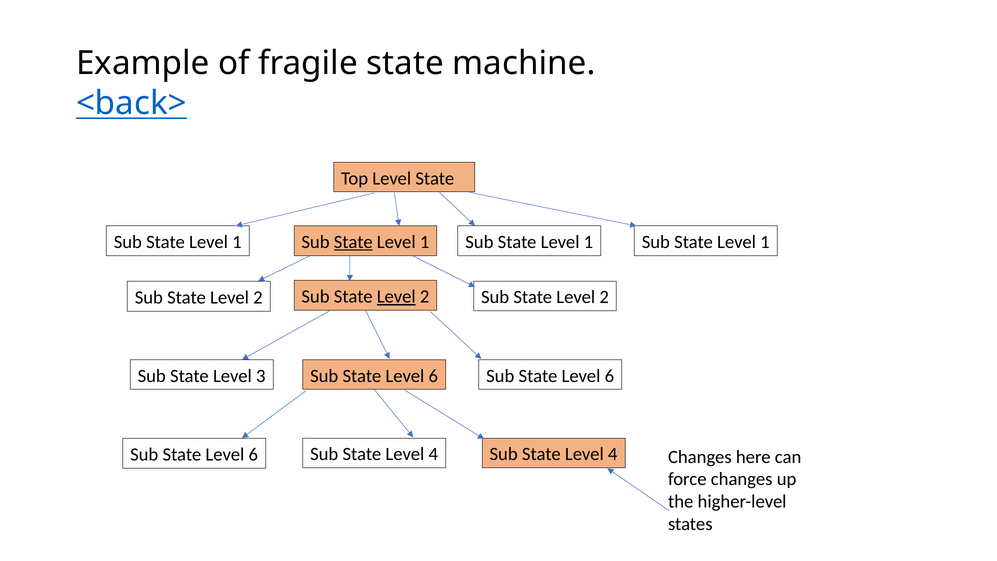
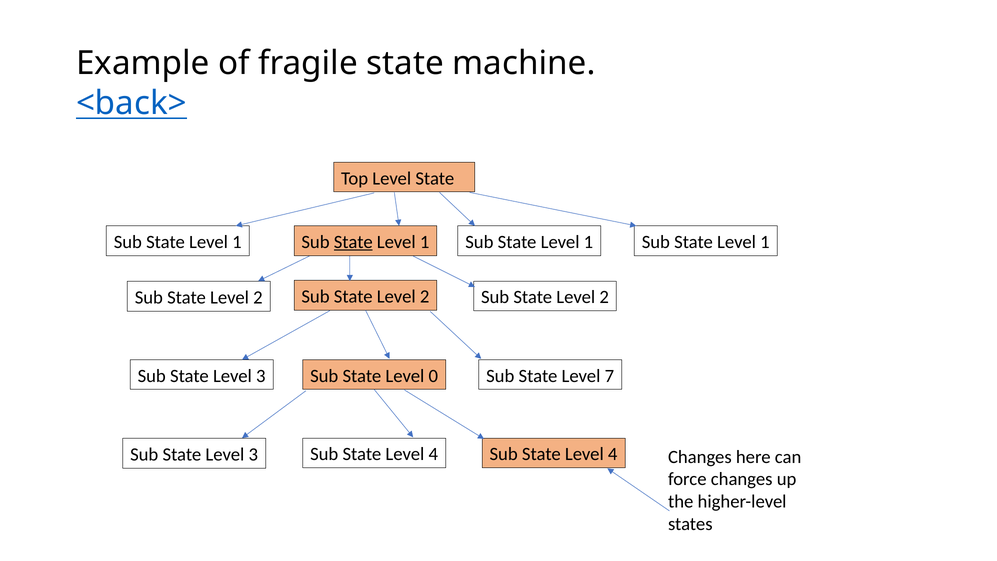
Level underline: present -> none (396, 297)
6: 6 -> 0 (433, 376)
6: 6 -> 7 (609, 376)
6: 6 -> 3 (253, 454)
